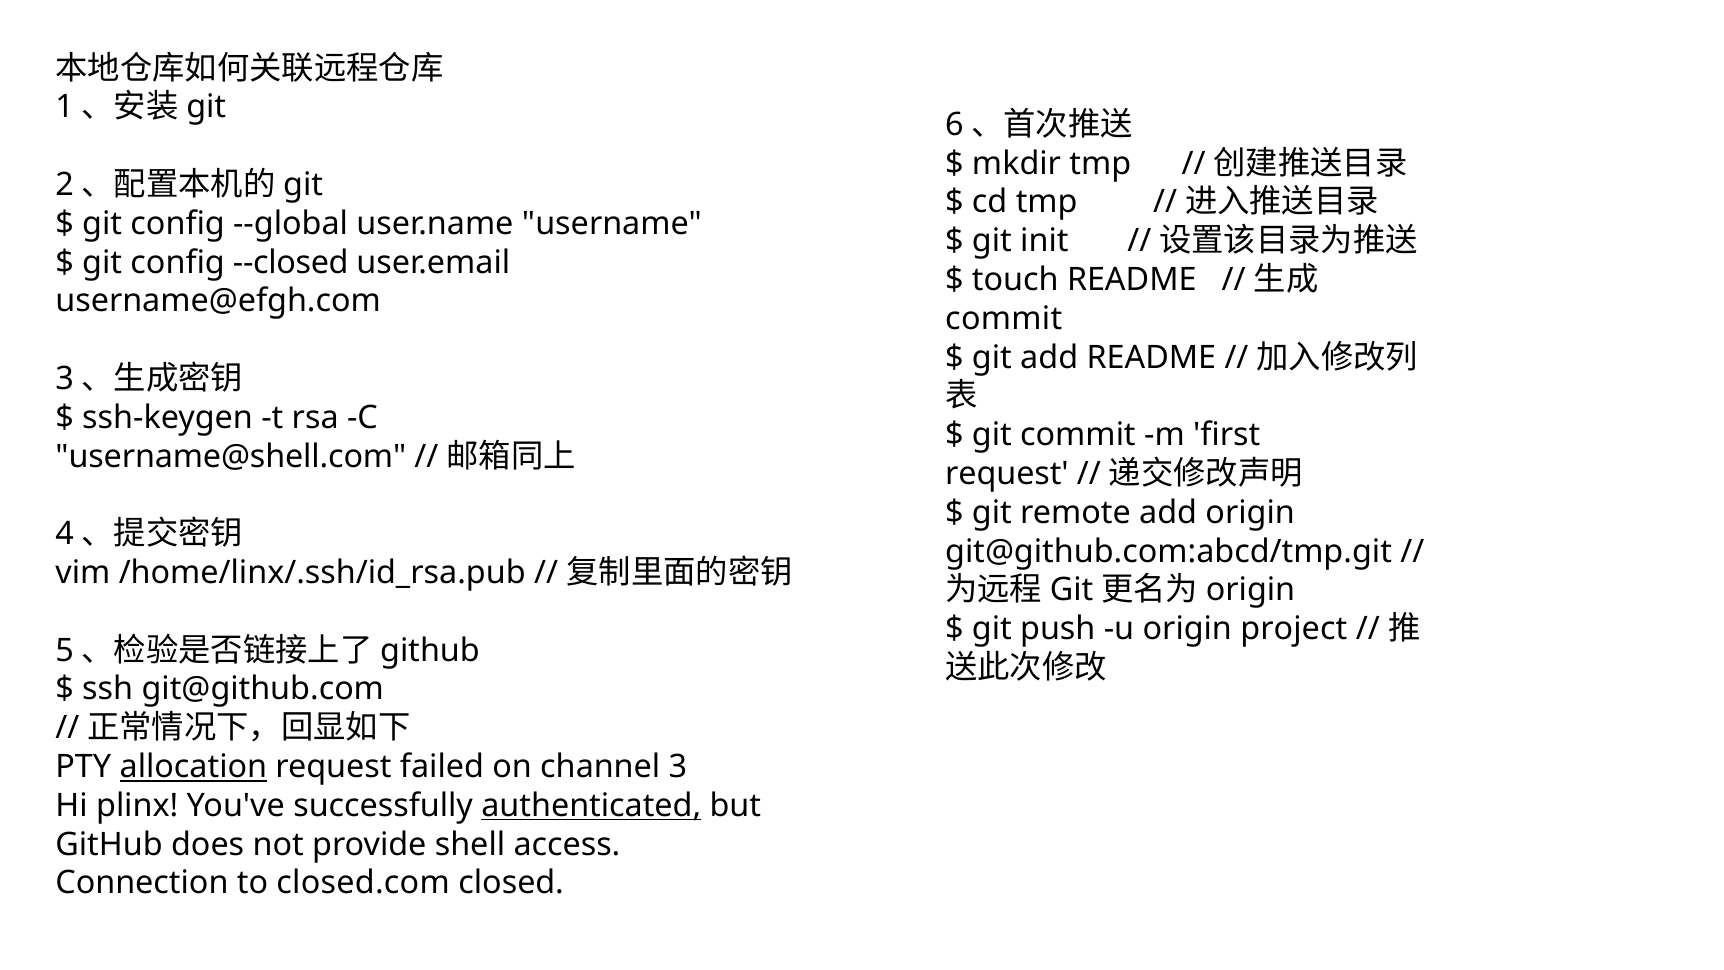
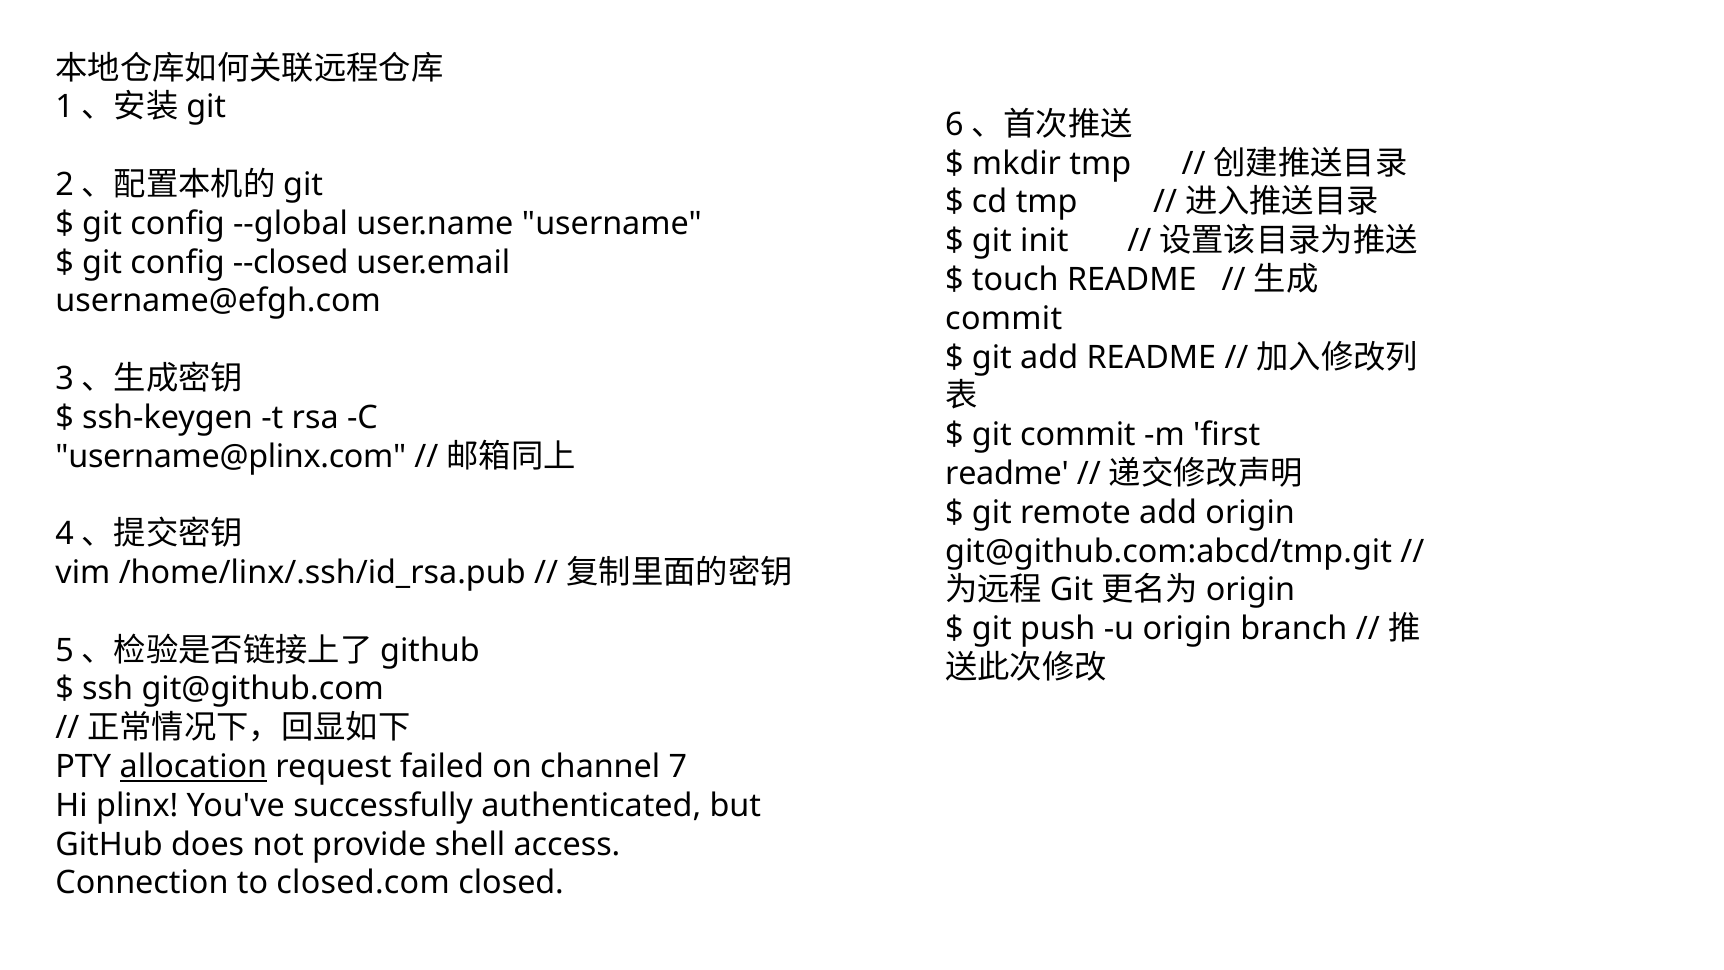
username@shell.com: username@shell.com -> username@plinx.com (231, 456)
request: request -> readme (1007, 474)
project: project -> branch (1294, 629)
3: 3 -> 7 (678, 767)
authenticated underline: present -> none (591, 805)
